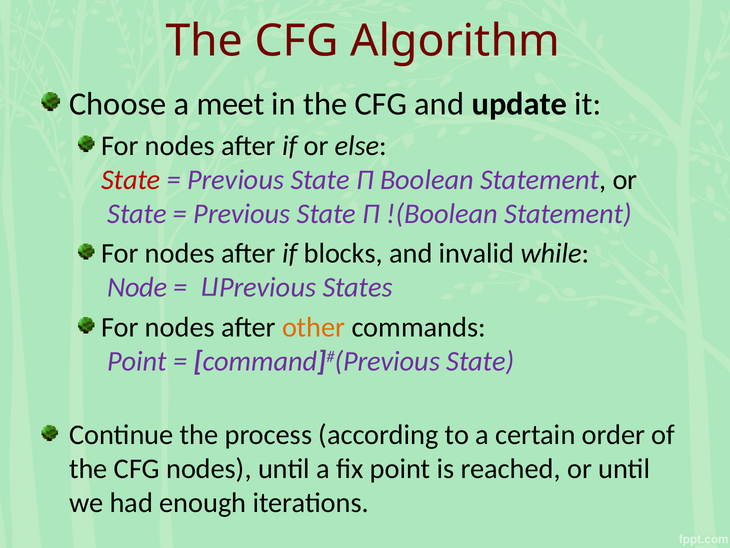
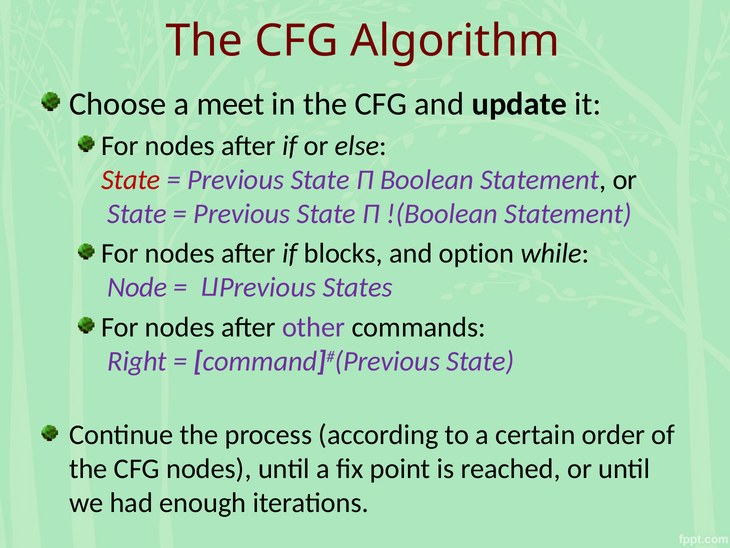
invalid: invalid -> option (477, 253)
other colour: orange -> purple (314, 327)
Point: Point -> Right (137, 361)
